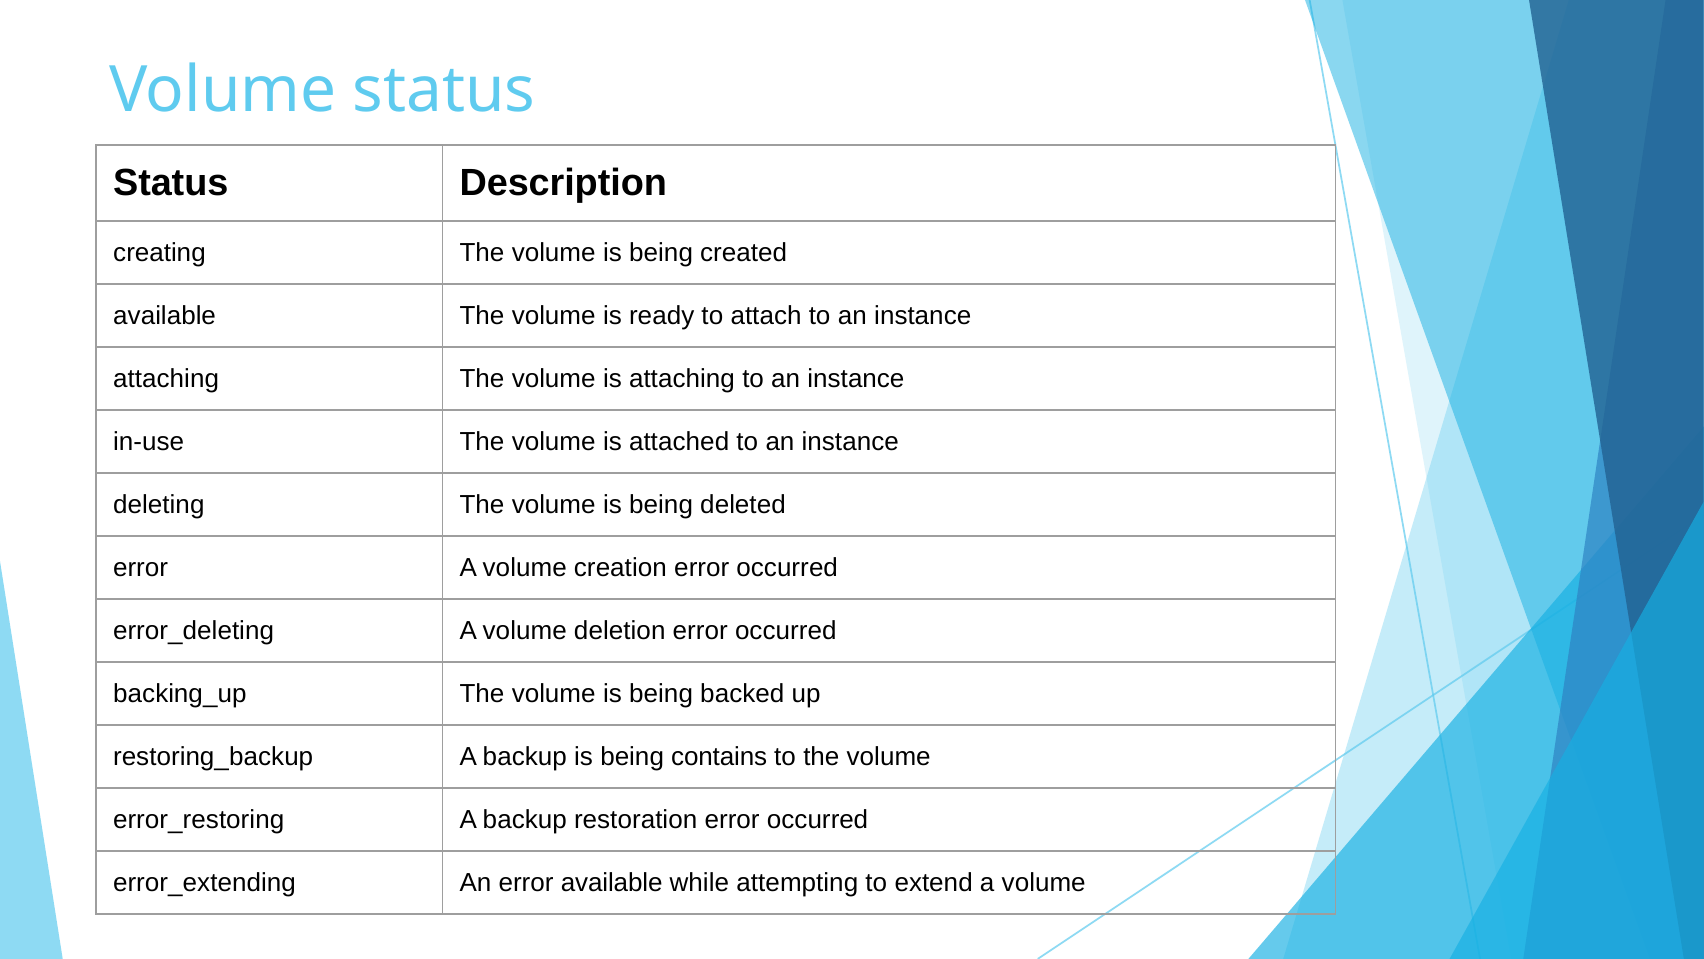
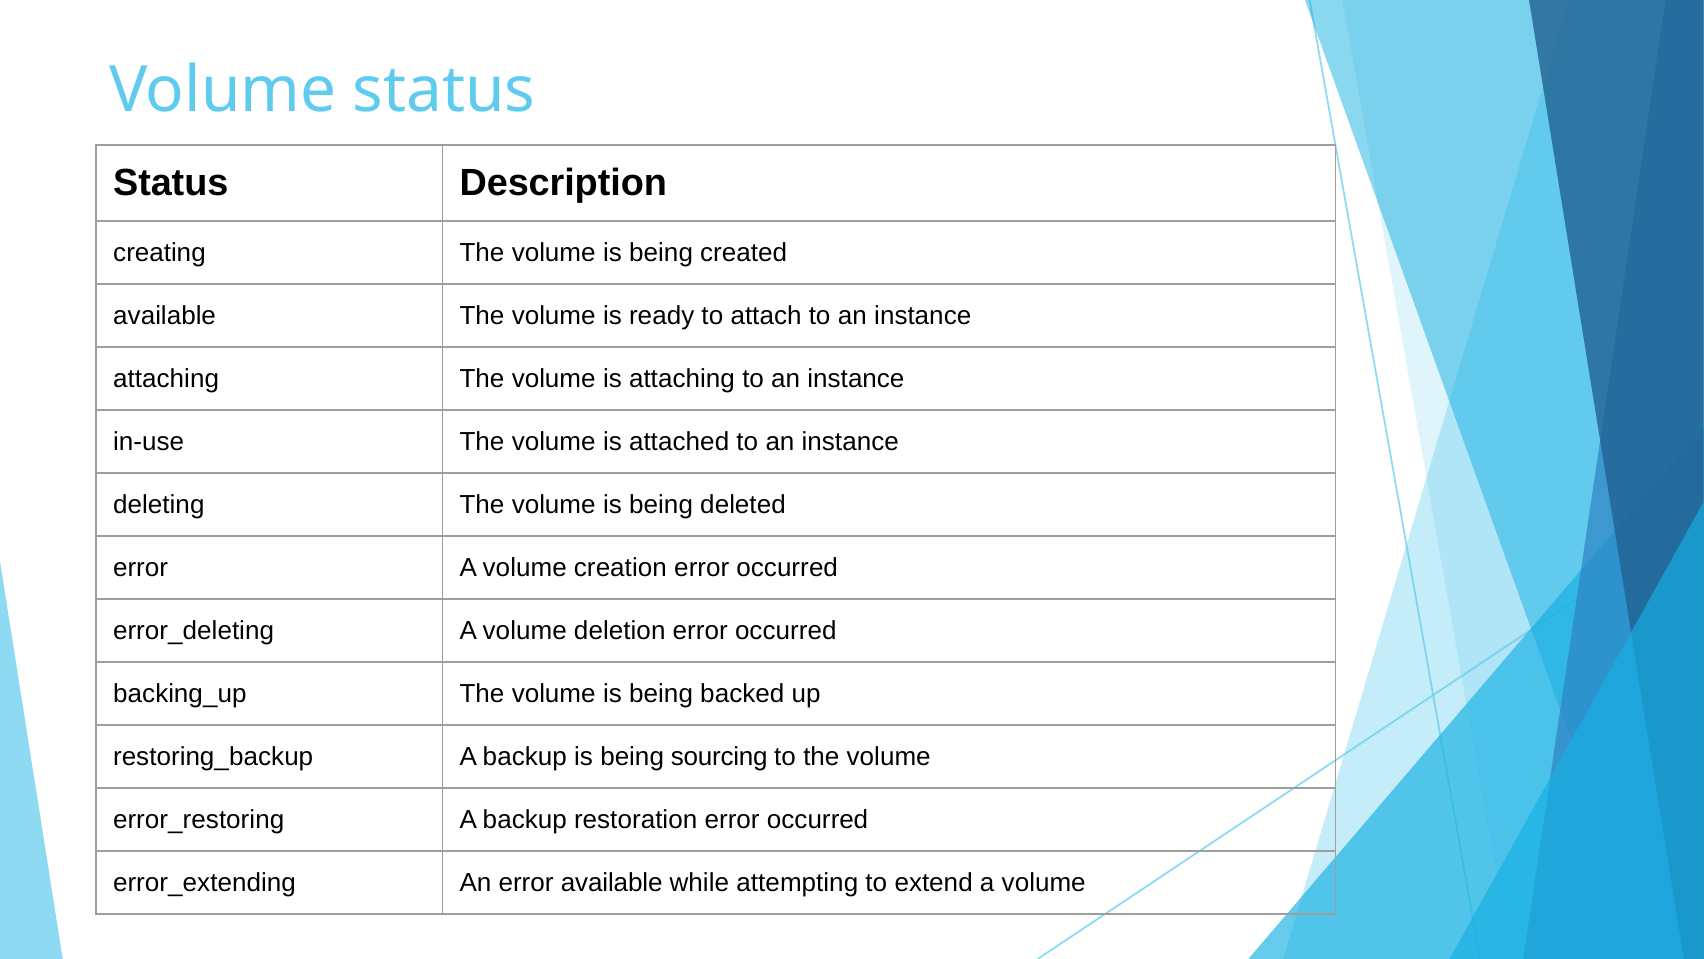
contains: contains -> sourcing (719, 757)
